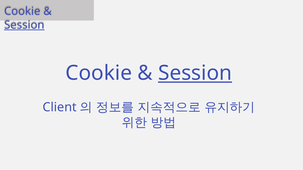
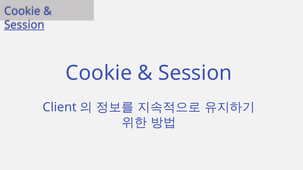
Session underline: present -> none (195, 73)
